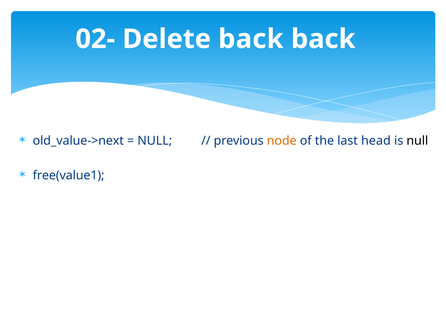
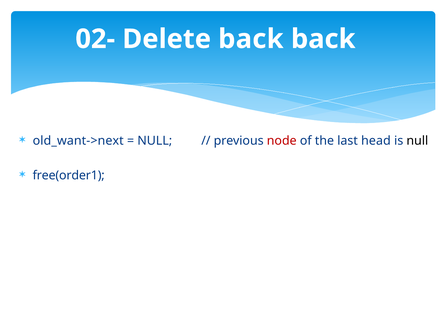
old_value->next: old_value->next -> old_want->next (78, 141)
node colour: orange -> red (282, 141)
free(value1: free(value1 -> free(order1 (69, 176)
